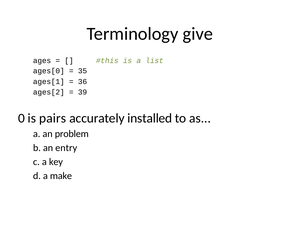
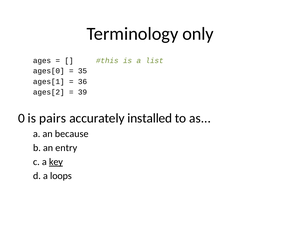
give: give -> only (198, 34)
problem: problem -> because (72, 134)
key underline: none -> present (56, 162)
make: make -> loops (61, 176)
